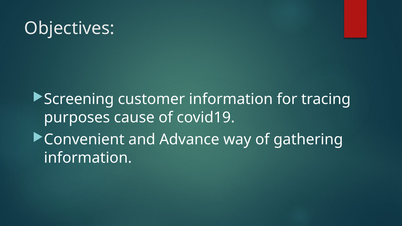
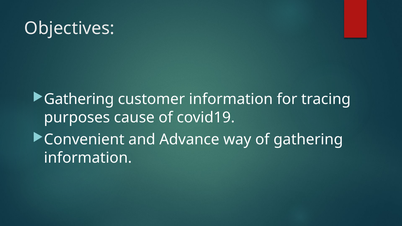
Screening: Screening -> Gathering (79, 99)
